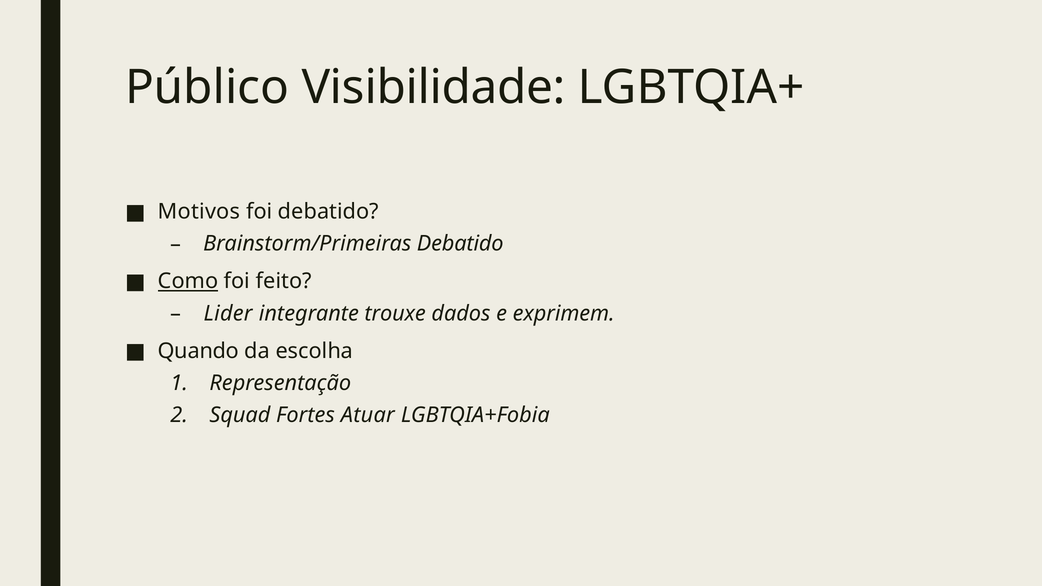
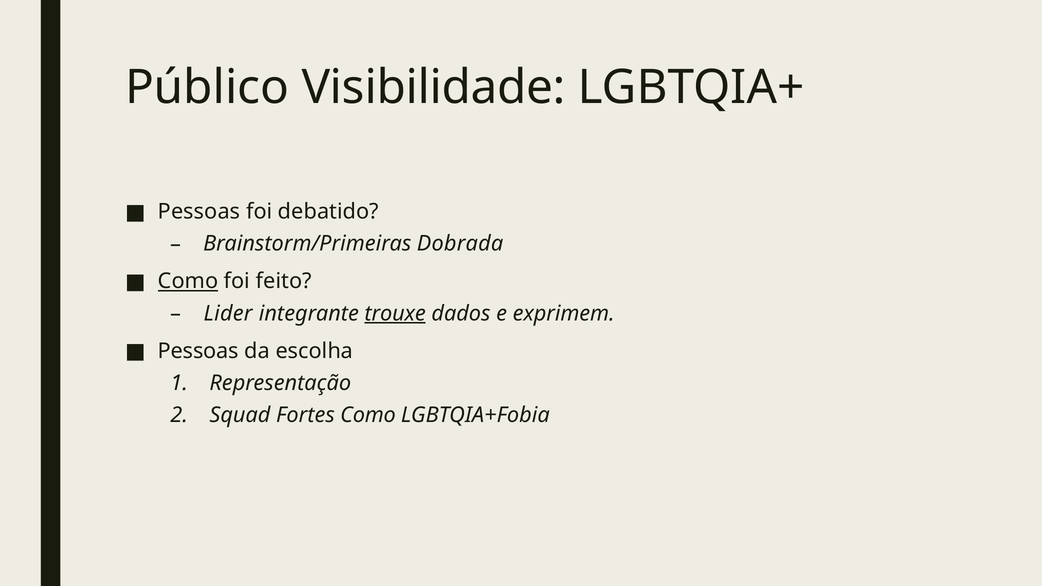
Motivos: Motivos -> Pessoas (199, 212)
Brainstorm/Primeiras Debatido: Debatido -> Dobrada (460, 244)
trouxe underline: none -> present (395, 313)
Quando: Quando -> Pessoas (198, 351)
Fortes Atuar: Atuar -> Como (368, 415)
